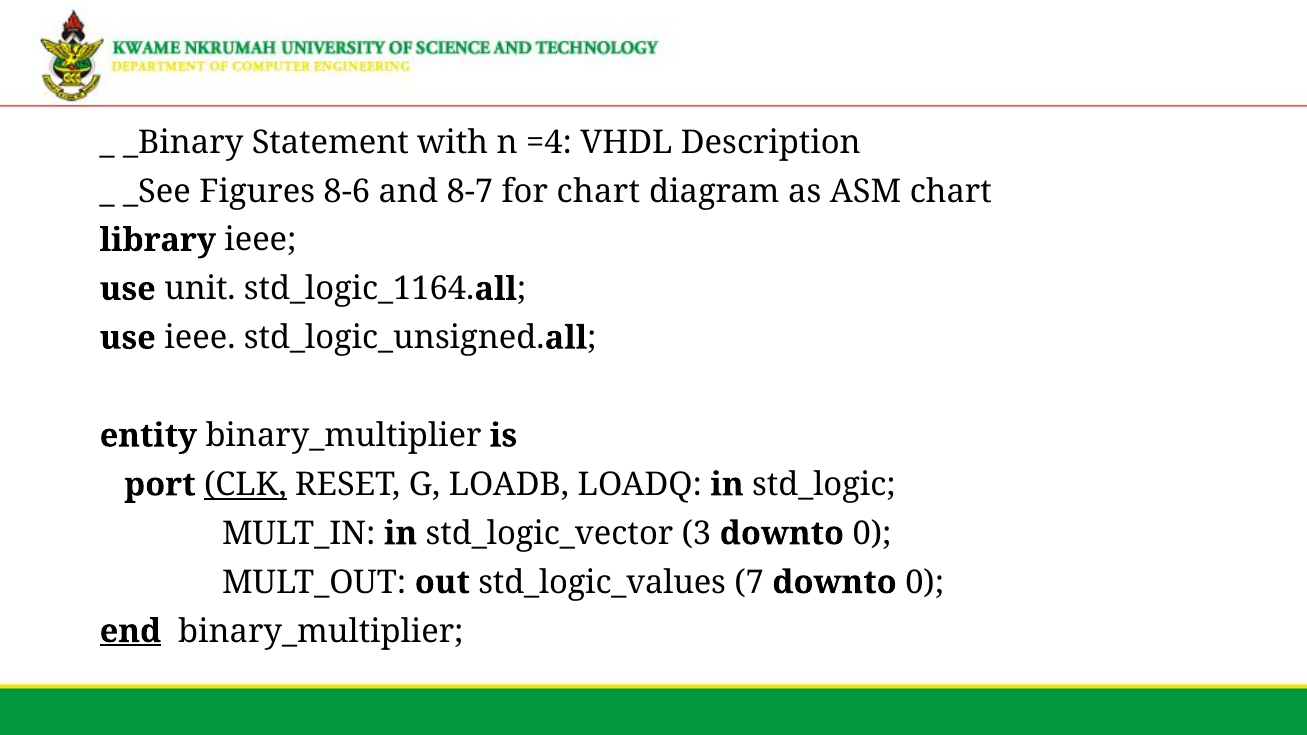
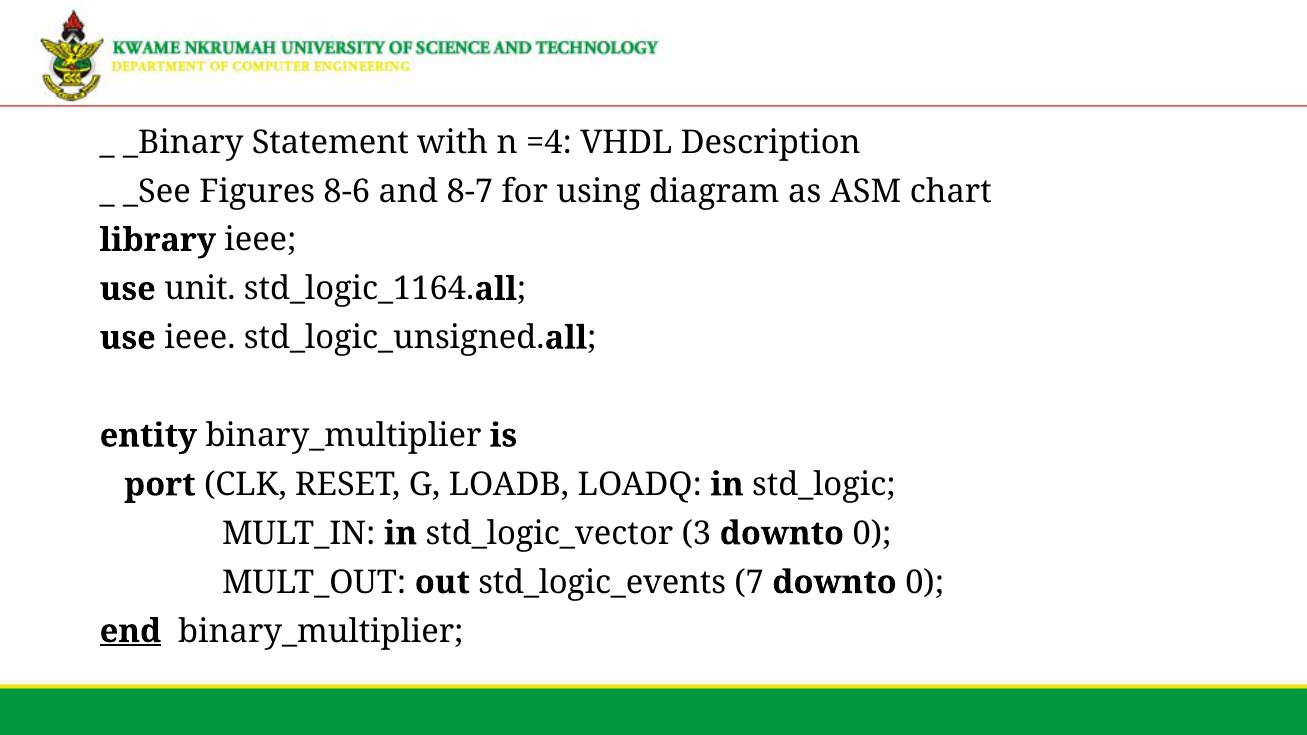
for chart: chart -> using (599, 191)
CLK underline: present -> none (245, 485)
std_logic_values: std_logic_values -> std_logic_events (602, 583)
